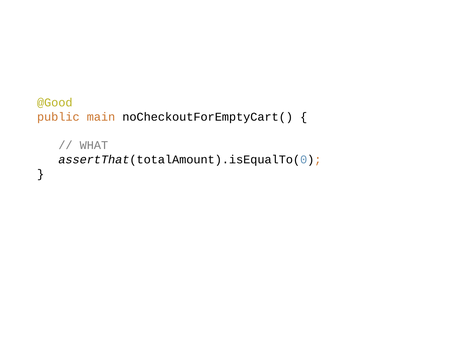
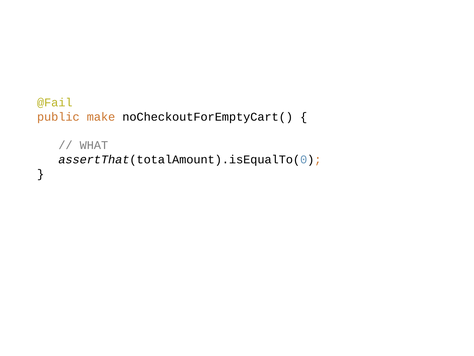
@Good: @Good -> @Fail (55, 103)
main: main -> make (101, 117)
